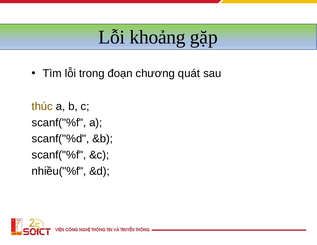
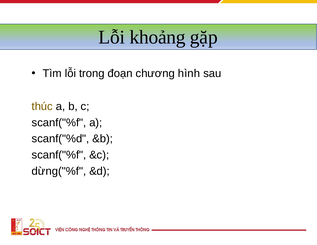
quát: quát -> hình (189, 73)
nhiều("%f: nhiều("%f -> dừng("%f (59, 171)
